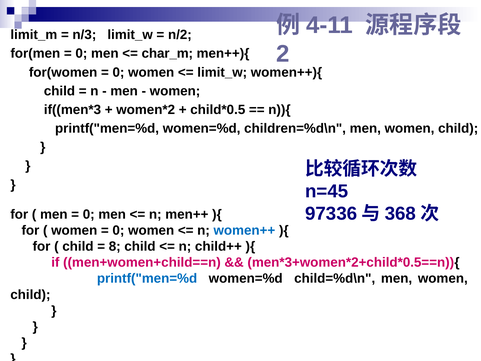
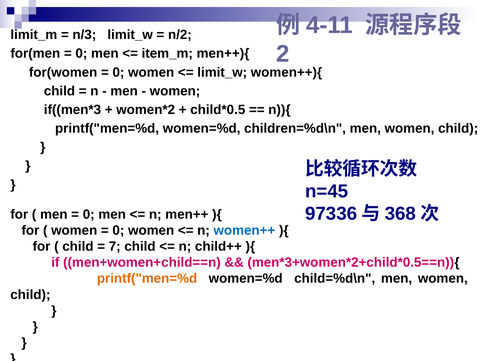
char_m: char_m -> item_m (167, 53)
8: 8 -> 7 (115, 246)
printf("men=%d colour: blue -> orange (147, 278)
